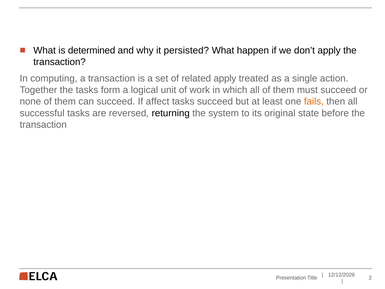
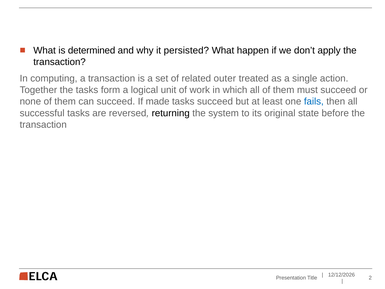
related apply: apply -> outer (225, 78)
affect: affect -> made (158, 101)
fails colour: orange -> blue (314, 101)
